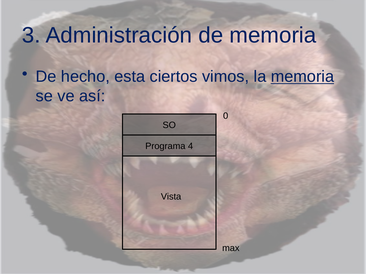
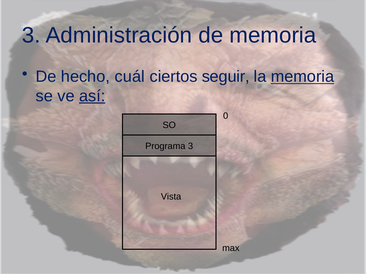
esta: esta -> cuál (130, 77)
vimos: vimos -> seguir (226, 77)
así underline: none -> present (92, 96)
Programa 4: 4 -> 3 (191, 146)
